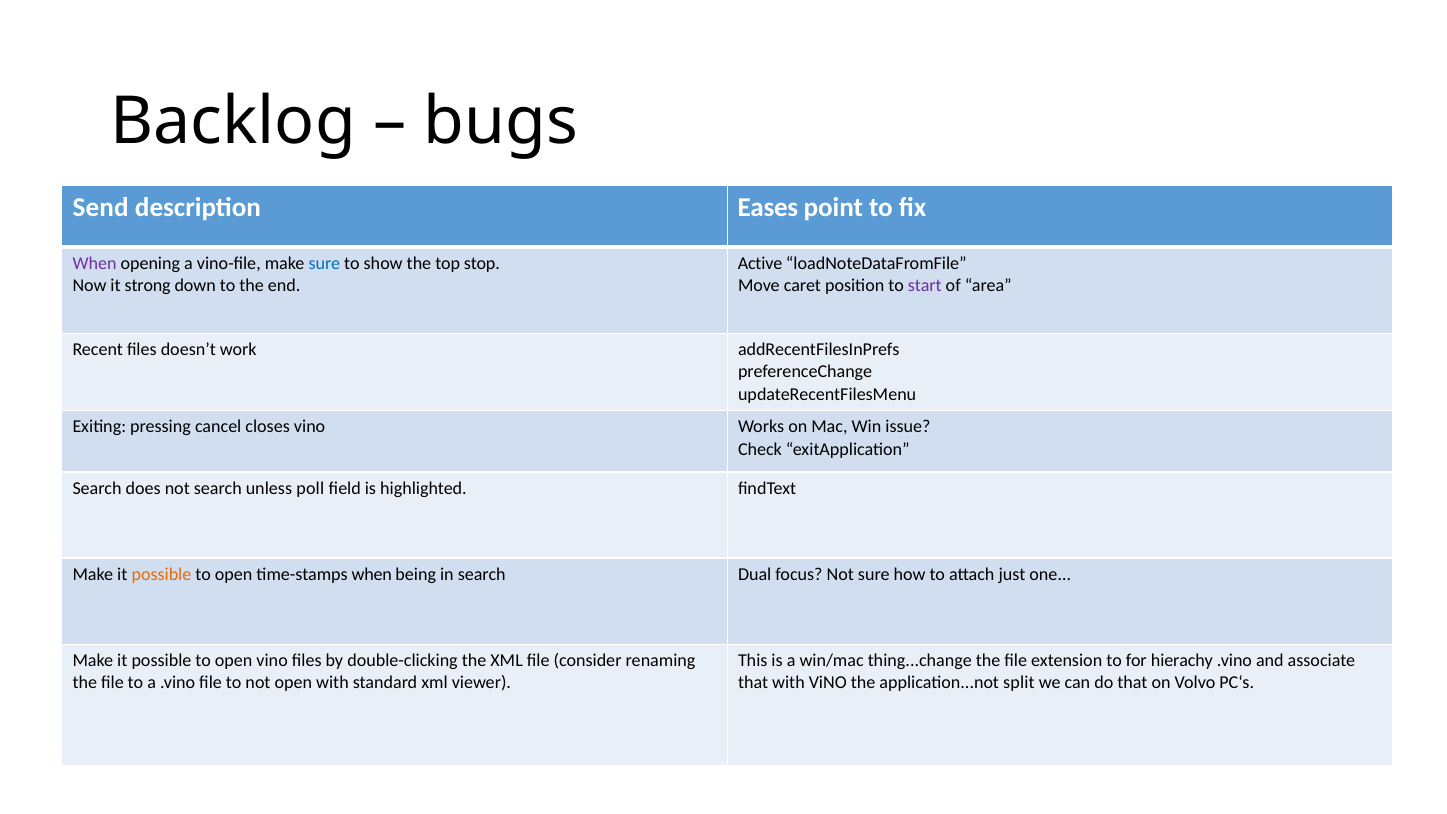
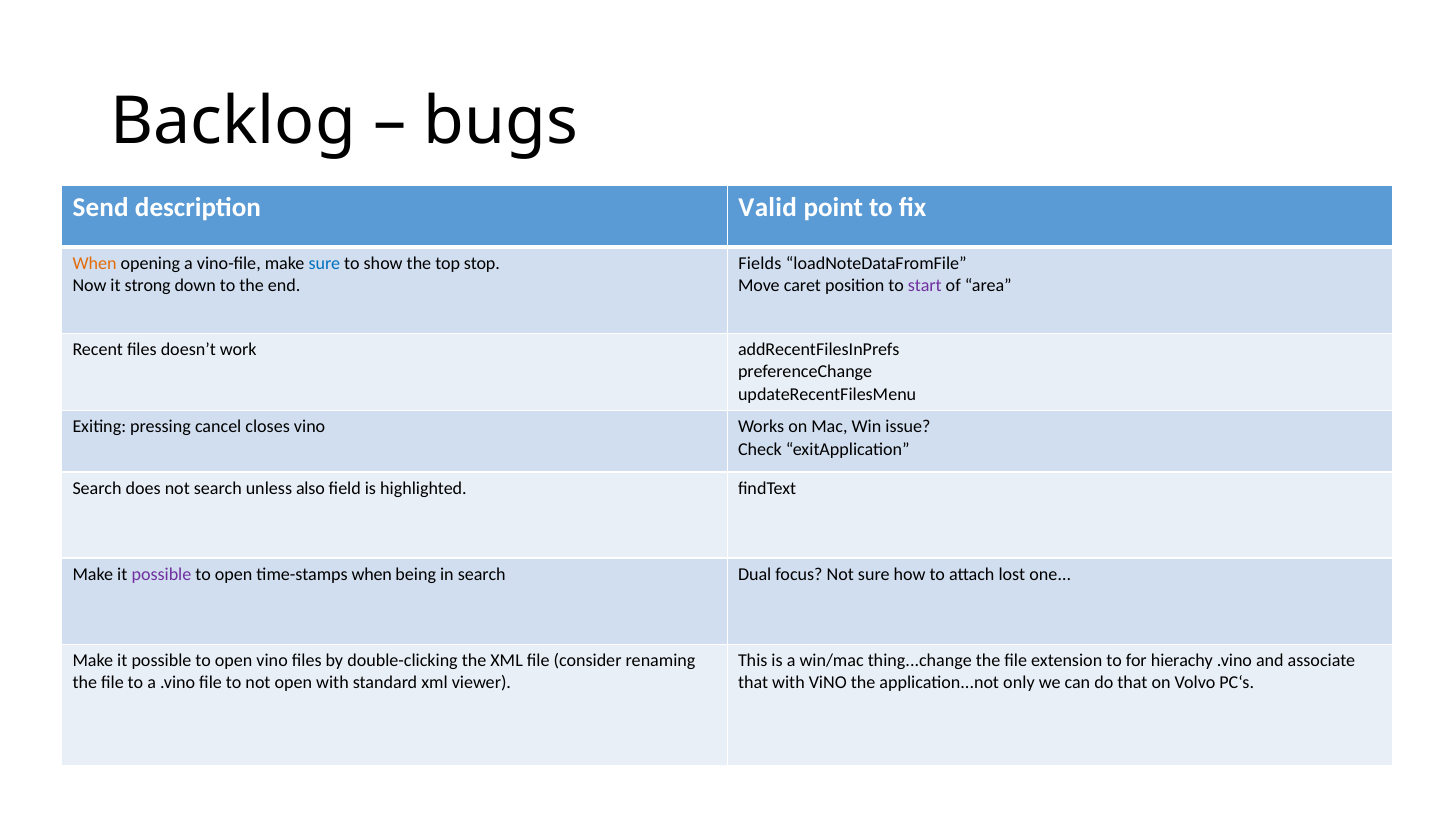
Eases: Eases -> Valid (768, 208)
When colour: purple -> orange (95, 264)
Active: Active -> Fields (760, 264)
poll: poll -> also (310, 489)
possible colour: orange -> purple (161, 575)
just: just -> lost (1012, 575)
split: split -> only (1019, 683)
